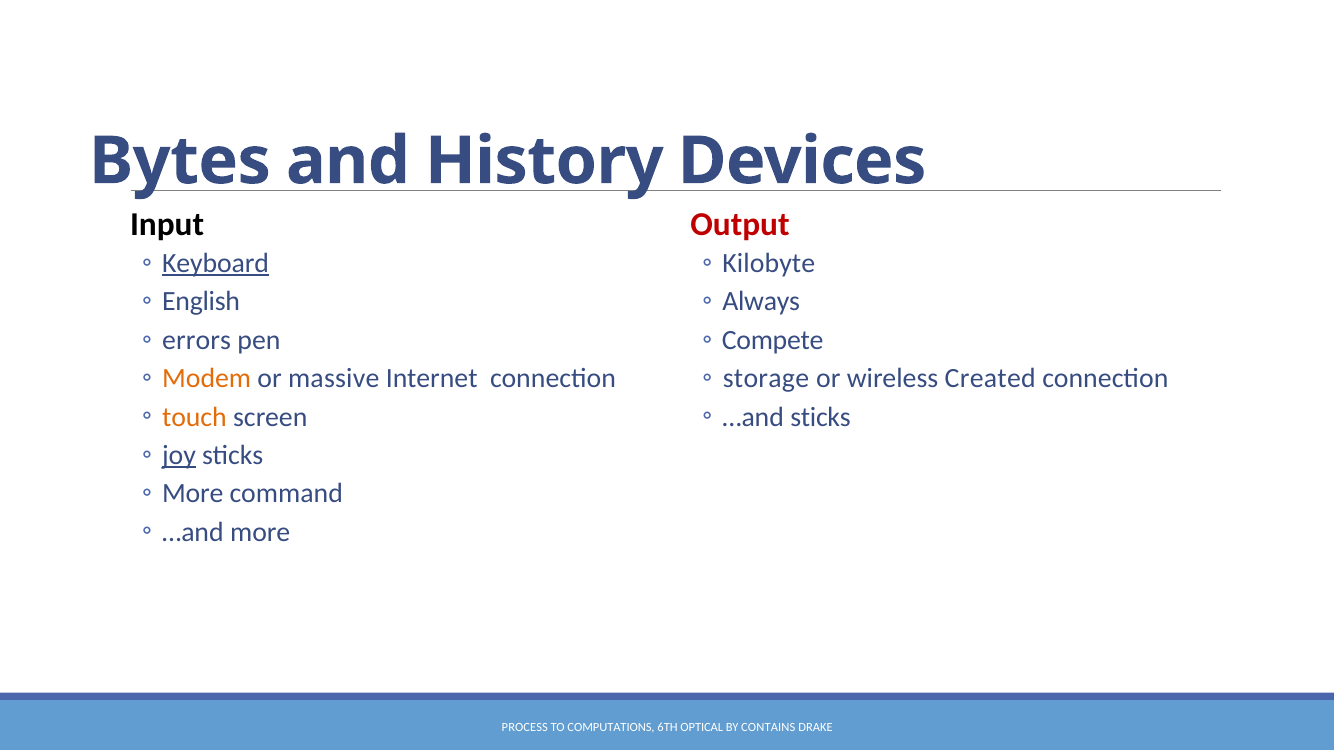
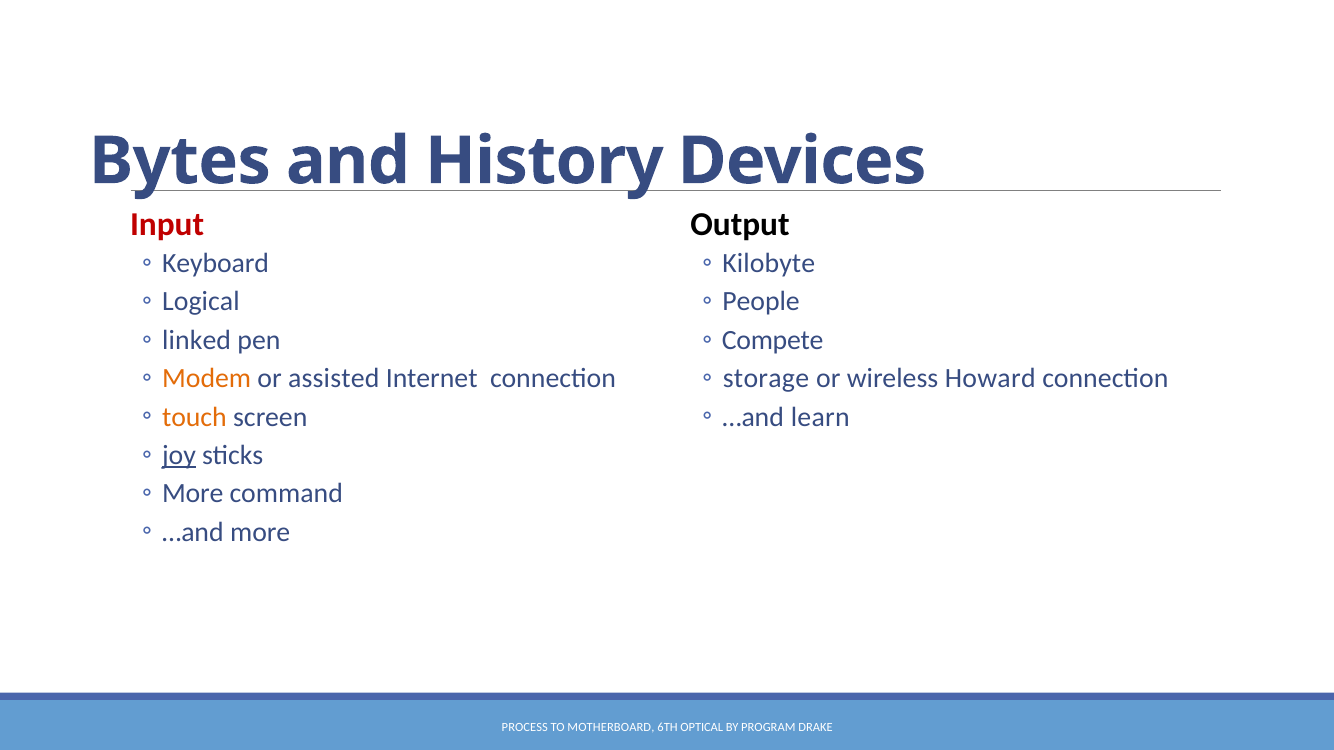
Input colour: black -> red (167, 225)
Output colour: red -> black (740, 225)
Keyboard underline: present -> none (216, 263)
English: English -> Logical (201, 302)
Always: Always -> People (761, 302)
errors: errors -> linked (197, 340)
massive: massive -> assisted (334, 379)
Created: Created -> Howard (990, 379)
…and sticks: sticks -> learn (820, 417)
COMPUTATIONS: COMPUTATIONS -> MOTHERBOARD (611, 728)
CONTAINS: CONTAINS -> PROGRAM (768, 728)
